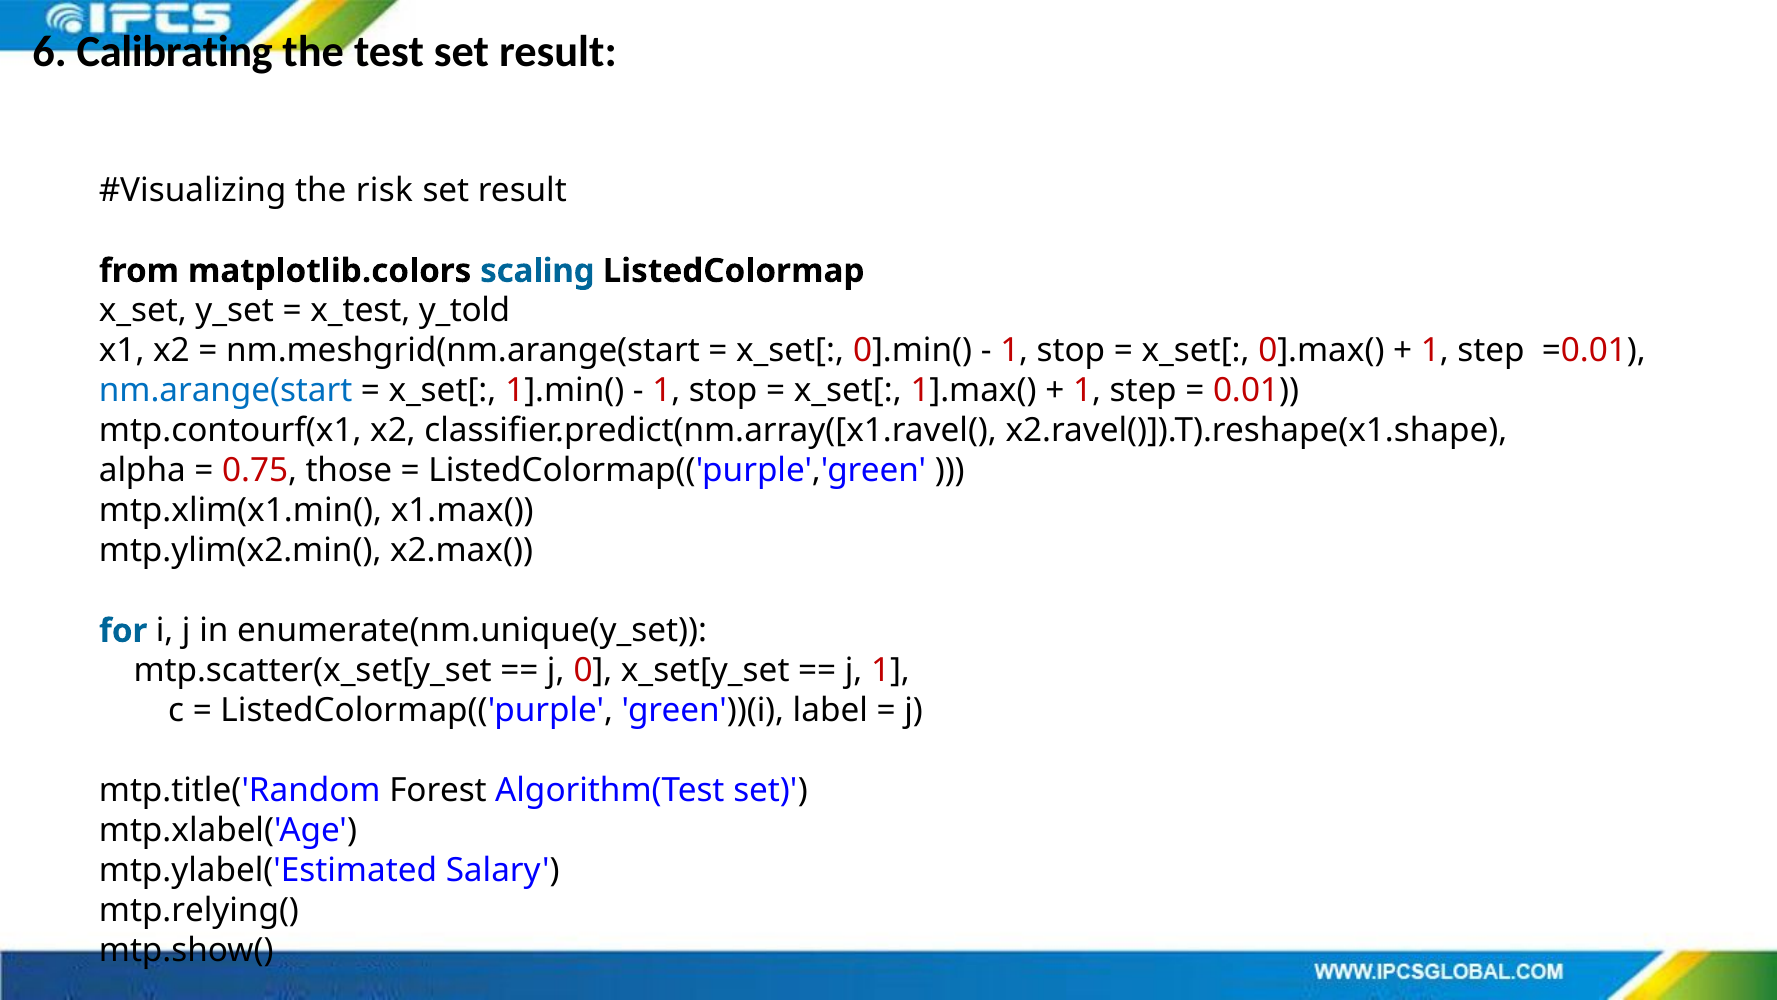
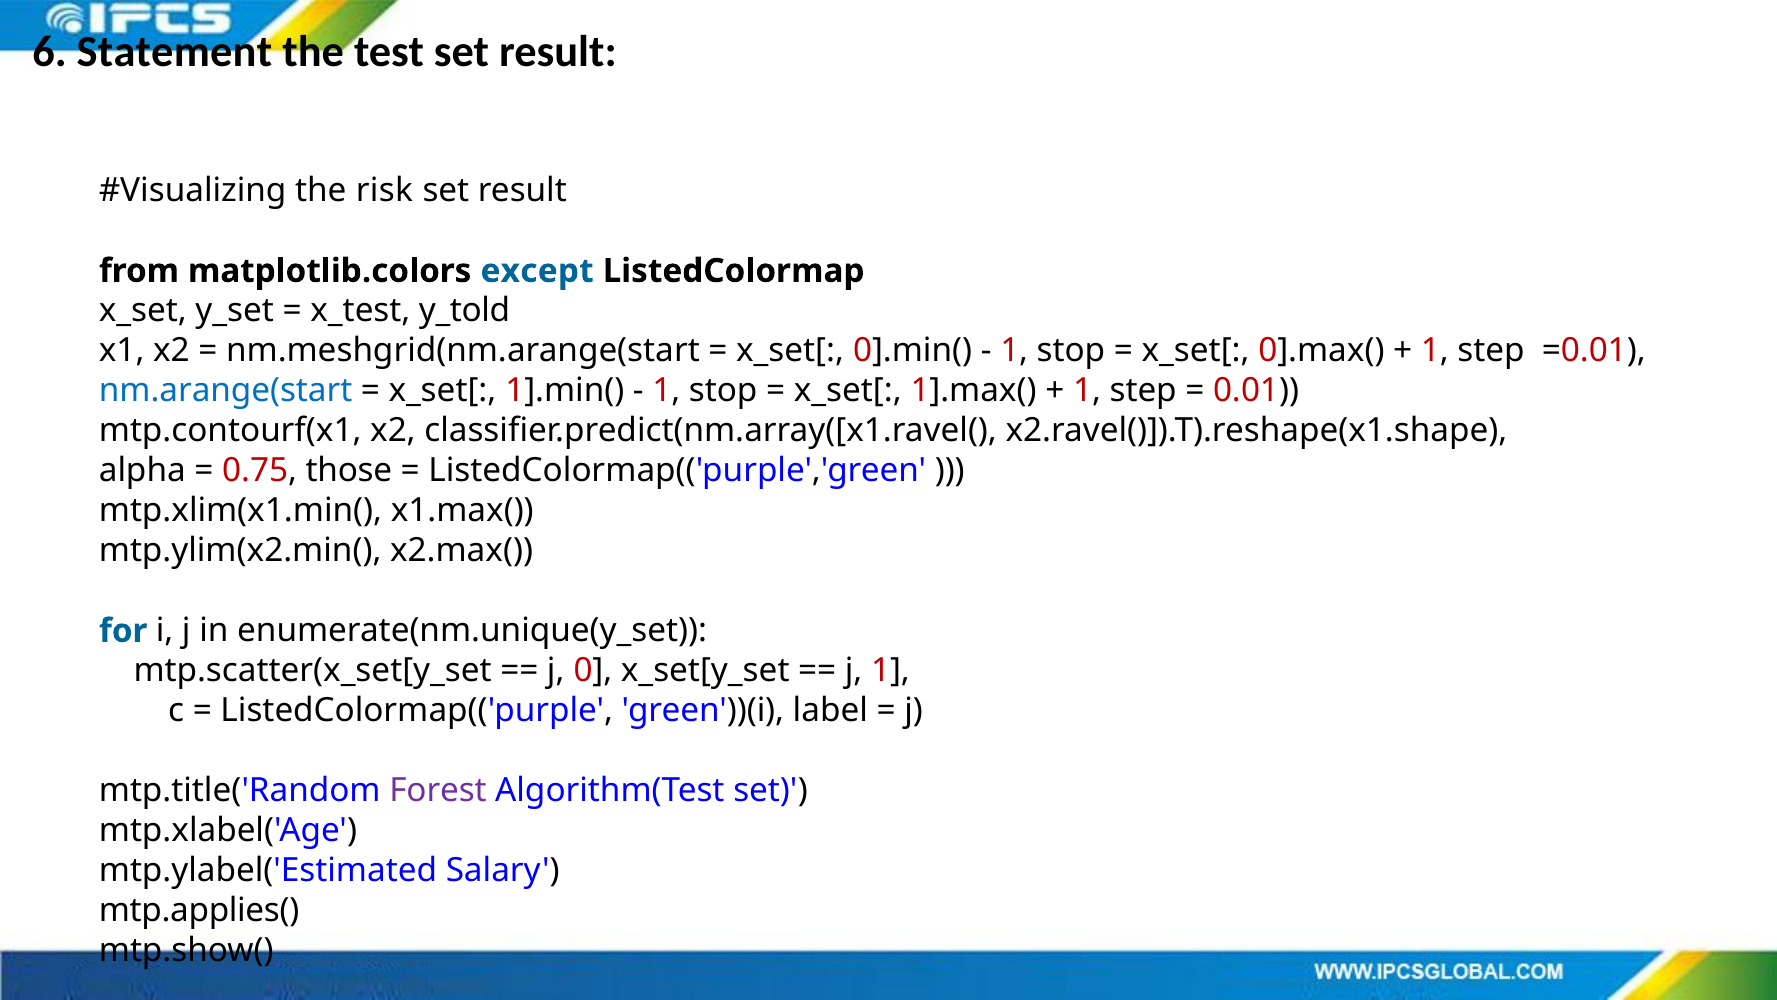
Calibrating: Calibrating -> Statement (174, 52)
scaling: scaling -> except (537, 271)
Forest colour: black -> purple (438, 791)
mtp.relying(: mtp.relying( -> mtp.applies( (199, 911)
